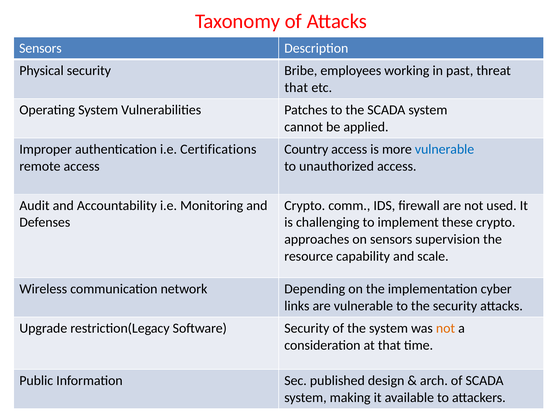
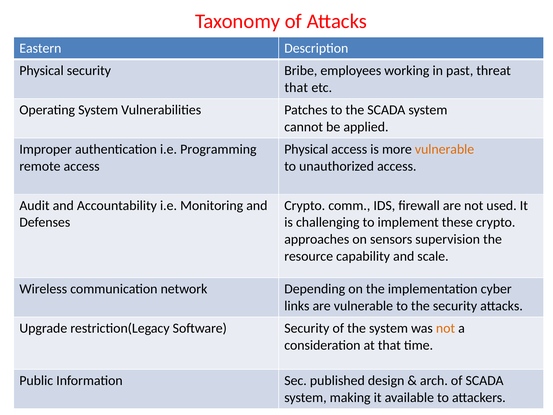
Sensors: Sensors -> Eastern (40, 48)
Certifications: Certifications -> Programming (218, 149)
Country: Country -> Physical (306, 149)
vulnerable colour: blue -> orange (445, 149)
